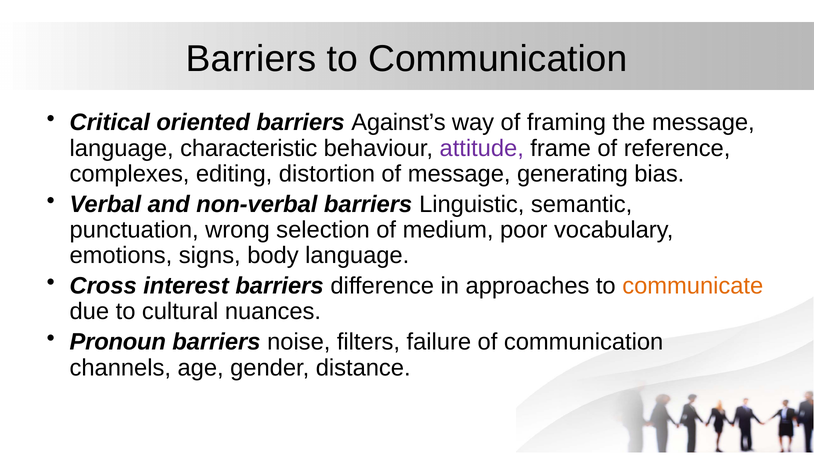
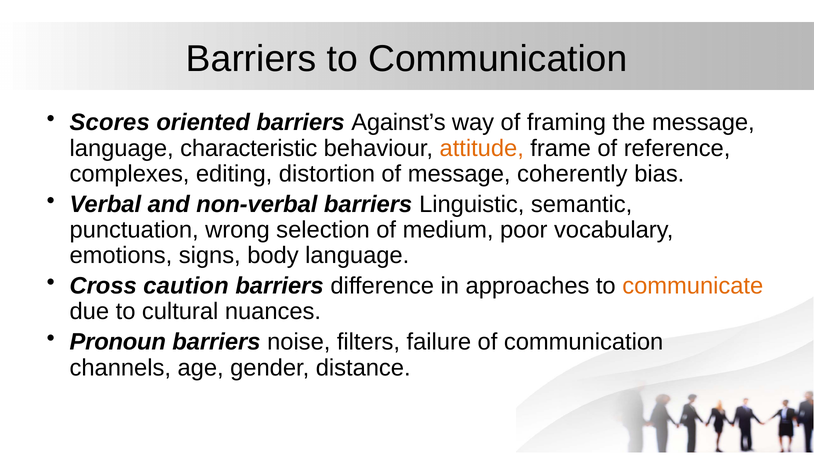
Critical: Critical -> Scores (110, 123)
attitude colour: purple -> orange (482, 148)
generating: generating -> coherently (572, 174)
interest: interest -> caution (186, 286)
